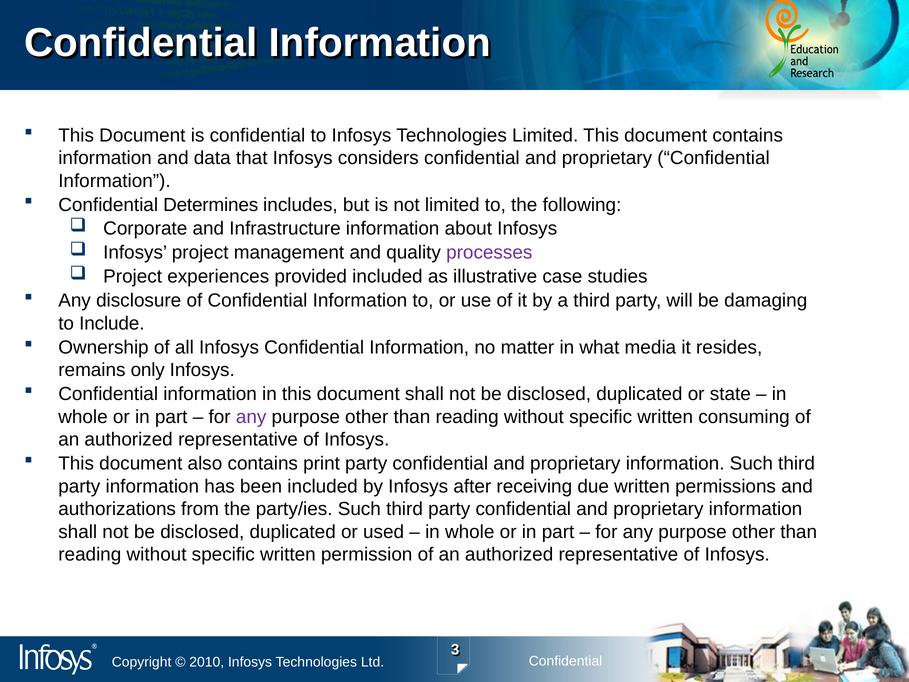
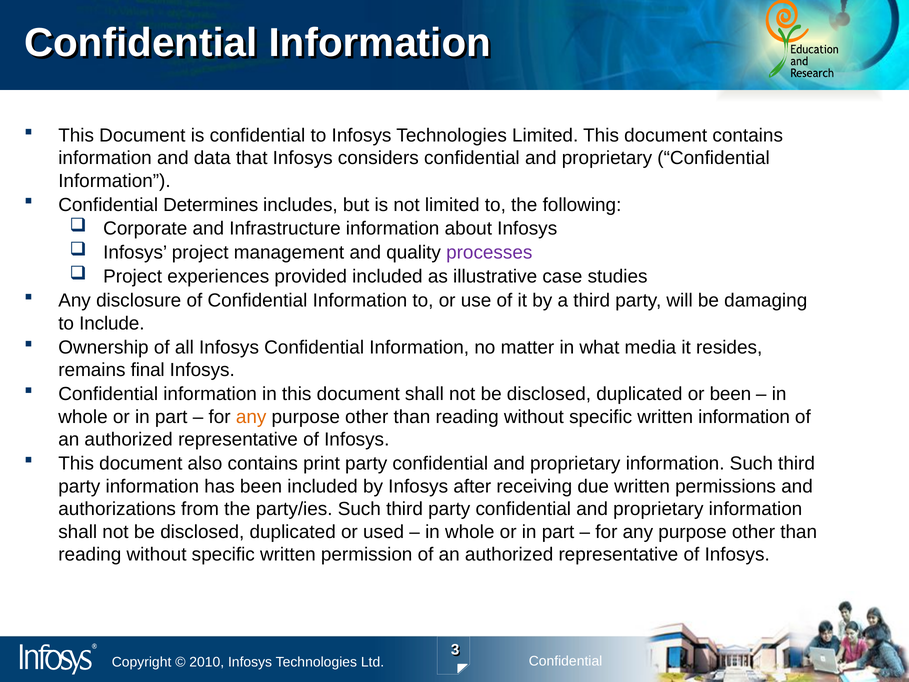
only: only -> final (148, 370)
or state: state -> been (730, 394)
any colour: purple -> orange (251, 417)
written consuming: consuming -> information (744, 417)
